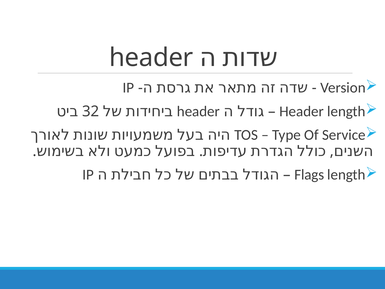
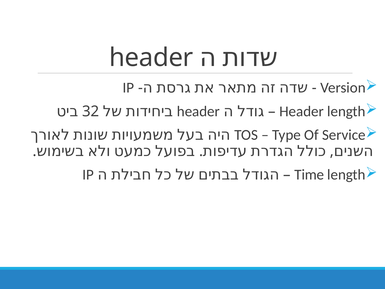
Flags: Flags -> Time (309, 175)
